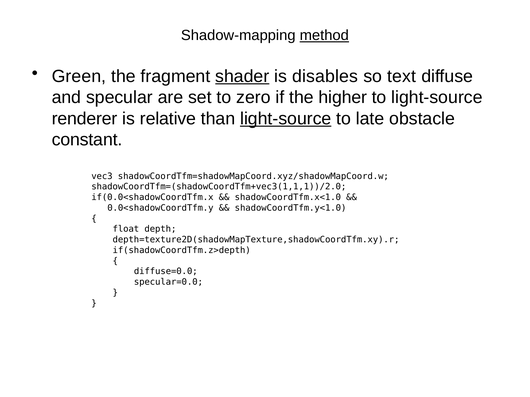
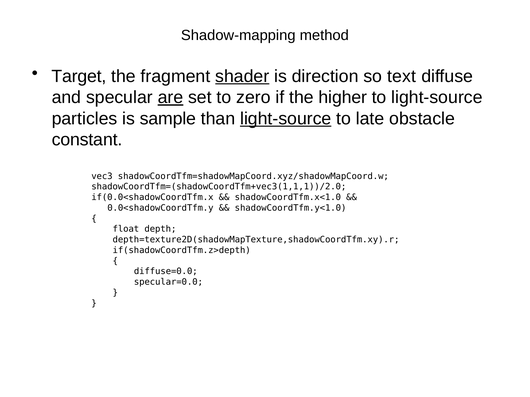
method underline: present -> none (324, 35)
Green: Green -> Target (79, 76)
disables: disables -> direction (325, 76)
are underline: none -> present (170, 98)
renderer: renderer -> particles (85, 119)
relative: relative -> sample (168, 119)
